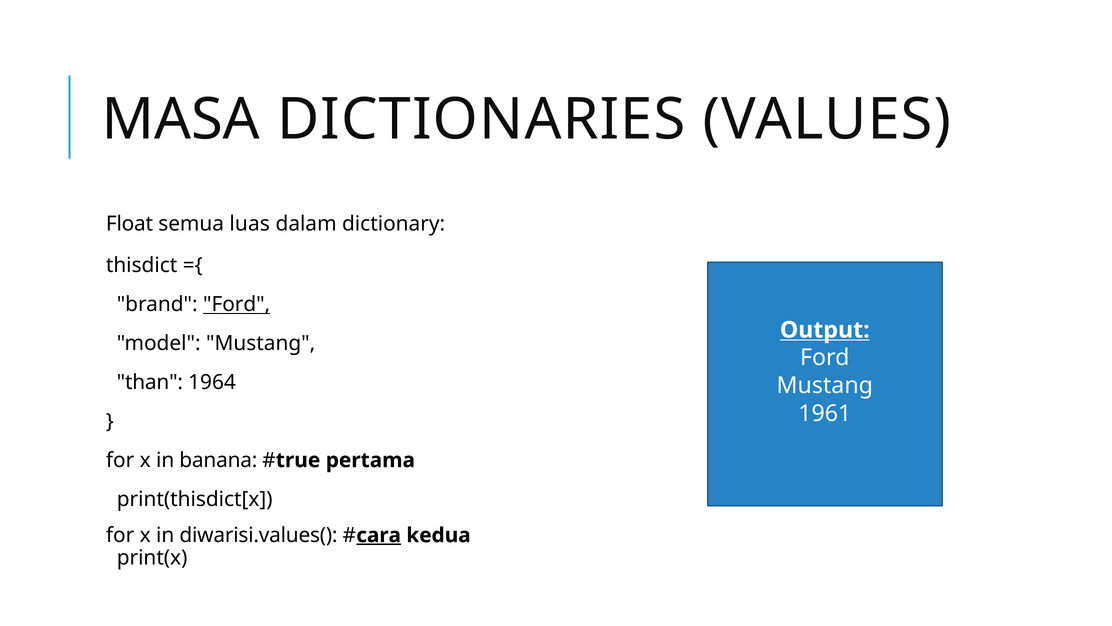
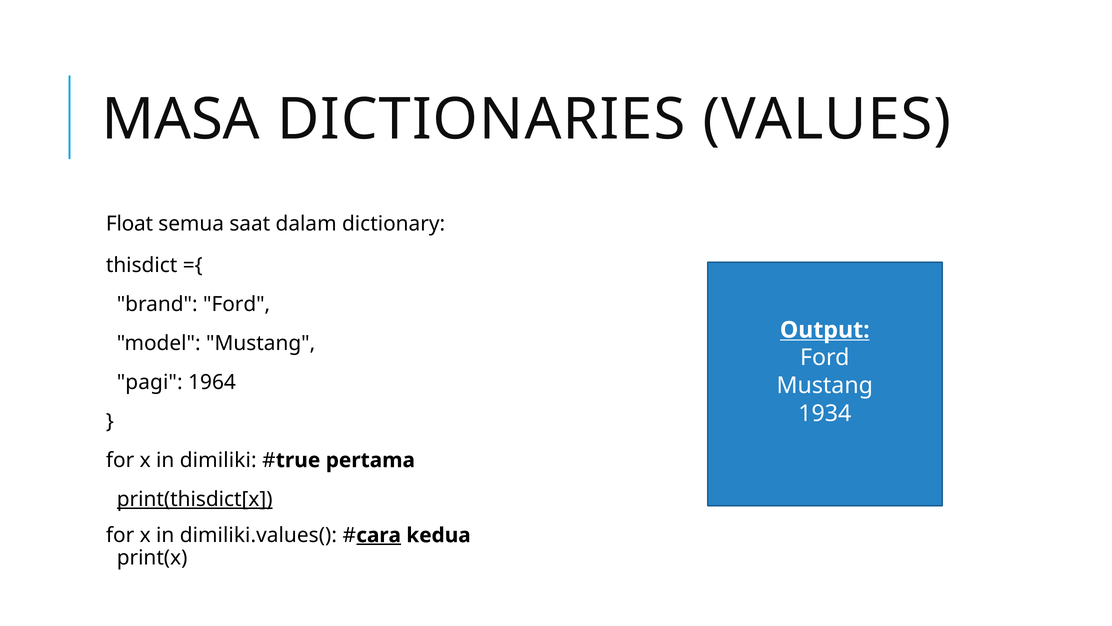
luas: luas -> saat (250, 224)
Ford underline: present -> none (237, 304)
than: than -> pagi (150, 382)
1961: 1961 -> 1934 (825, 413)
banana: banana -> dimiliki (218, 460)
print(thisdict[x underline: none -> present (195, 499)
diwarisi.values(: diwarisi.values( -> dimiliki.values( (258, 535)
